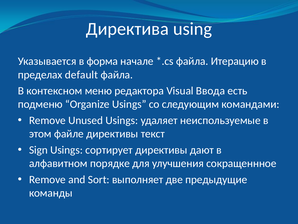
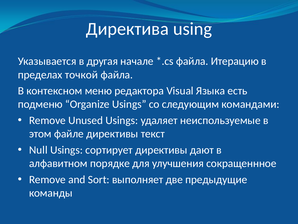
форма: форма -> другая (102, 61)
default: default -> точкой (81, 75)
Ввода: Ввода -> Языка (210, 91)
Sign: Sign -> Null (38, 150)
